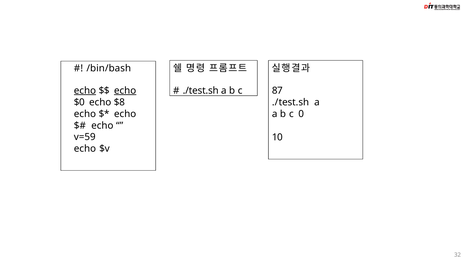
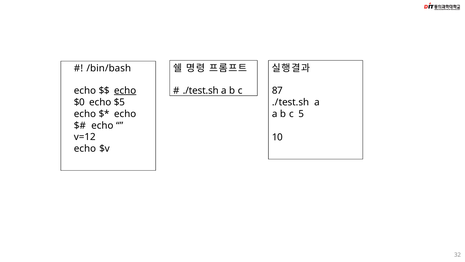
echo underline: present -> none (85, 90)
$8: $8 -> $5 (119, 102)
0: 0 -> 5 (301, 114)
v=59: v=59 -> v=12 (85, 137)
